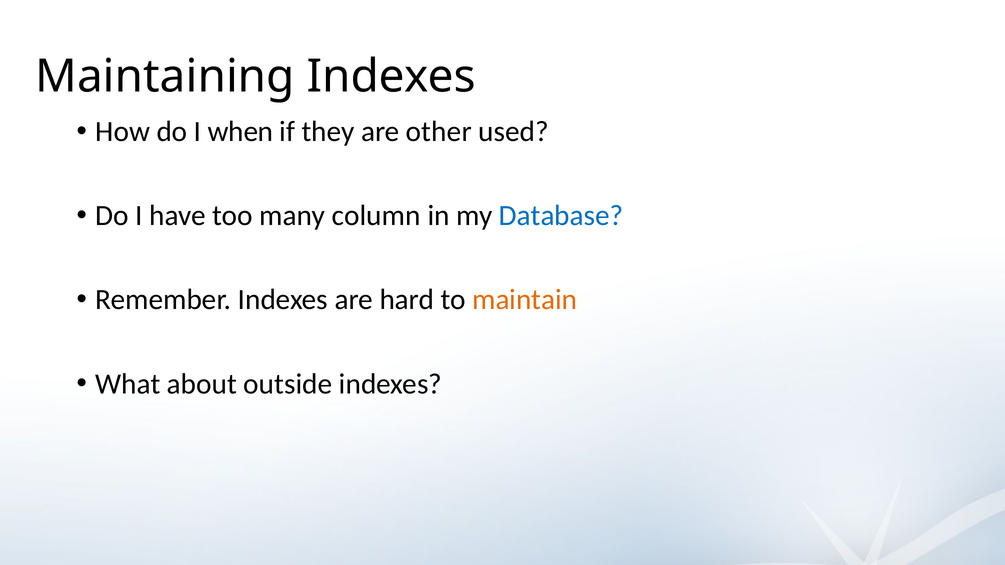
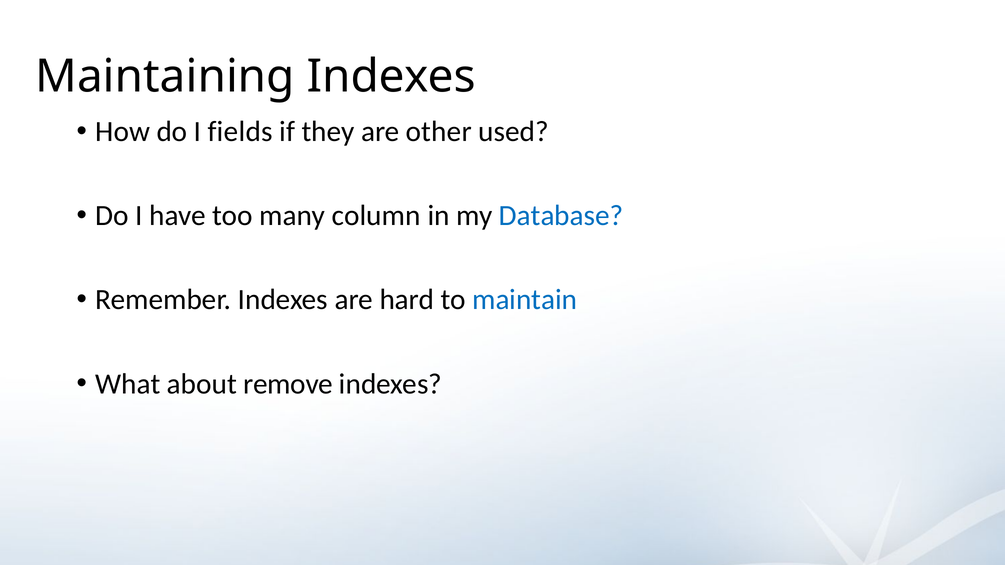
when: when -> fields (240, 132)
maintain colour: orange -> blue (525, 300)
outside: outside -> remove (288, 384)
